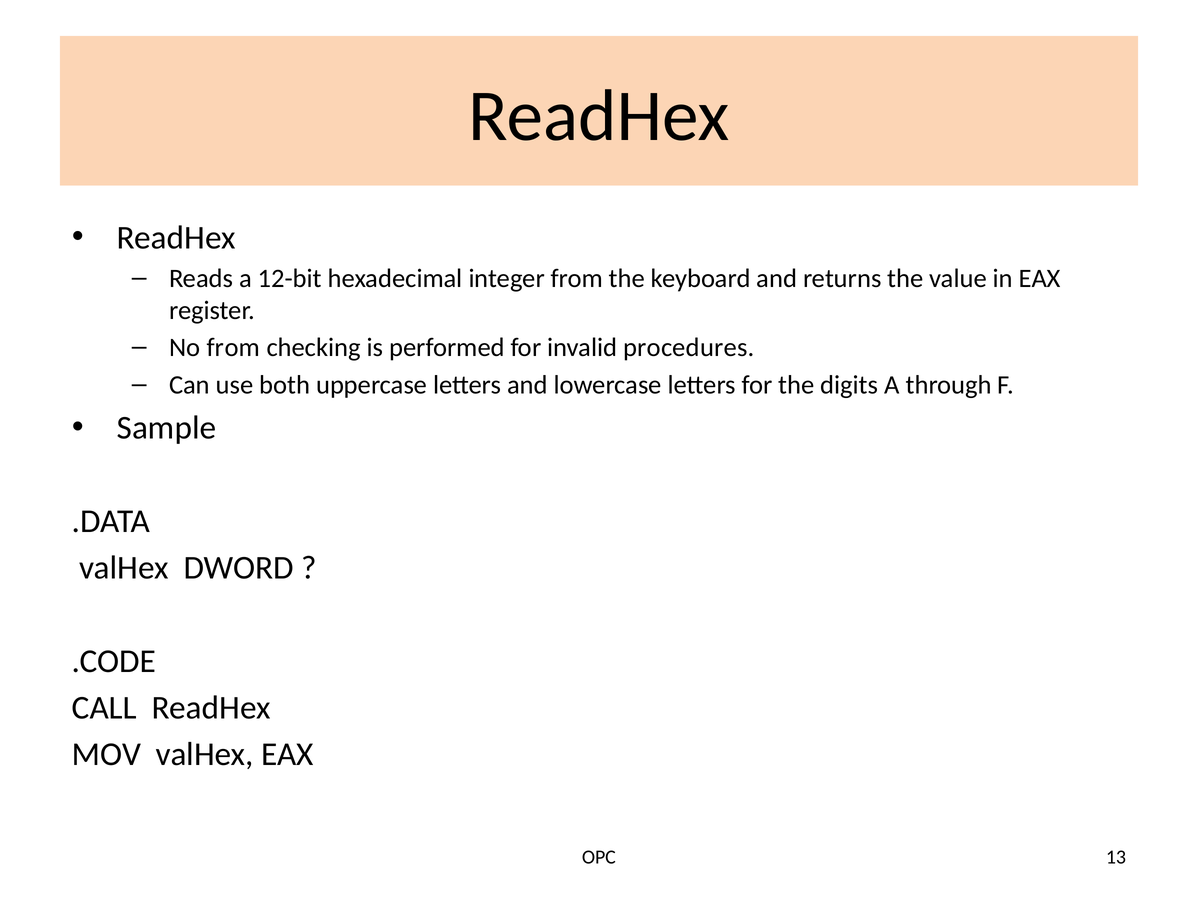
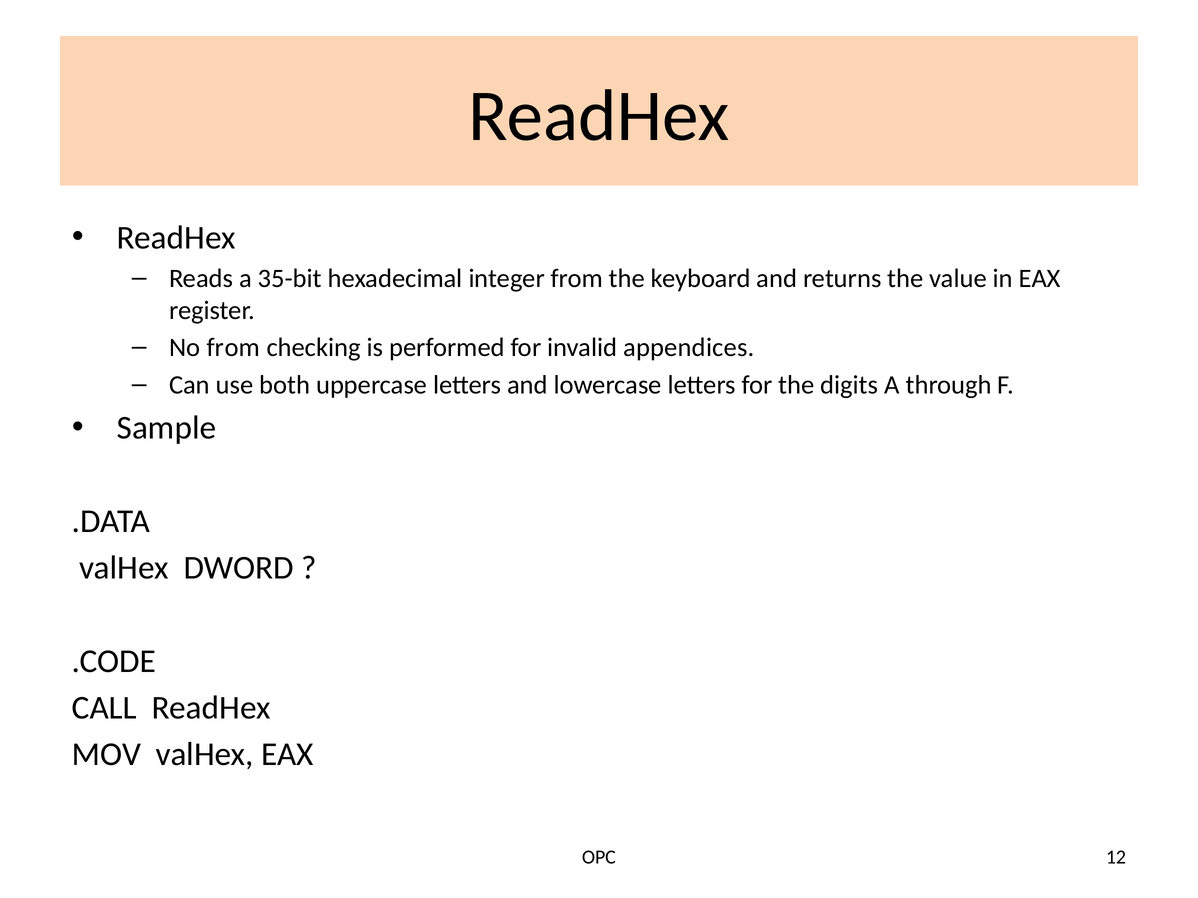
12-bit: 12-bit -> 35-bit (290, 279)
procedures: procedures -> appendices (689, 348)
13: 13 -> 12 (1116, 858)
